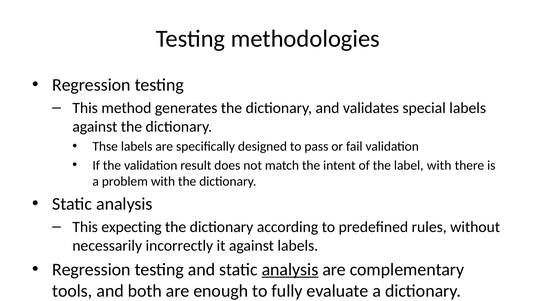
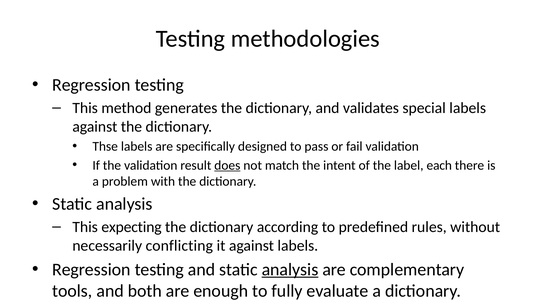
does underline: none -> present (227, 166)
label with: with -> each (439, 166)
incorrectly: incorrectly -> conflicting (179, 246)
